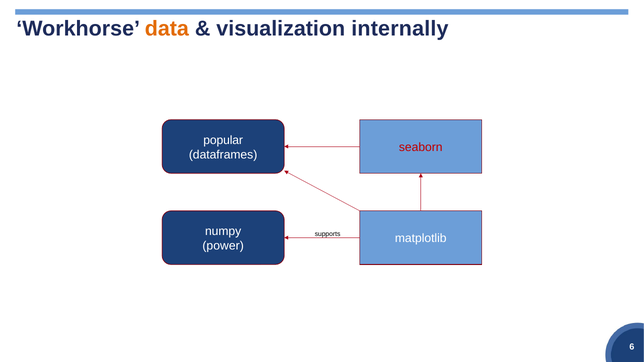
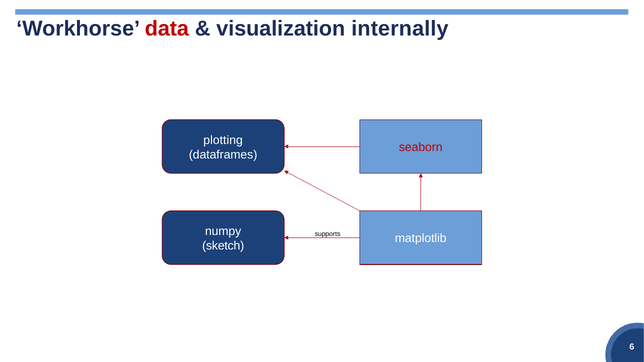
data colour: orange -> red (167, 29)
popular: popular -> plotting (223, 140)
power: power -> sketch (223, 246)
